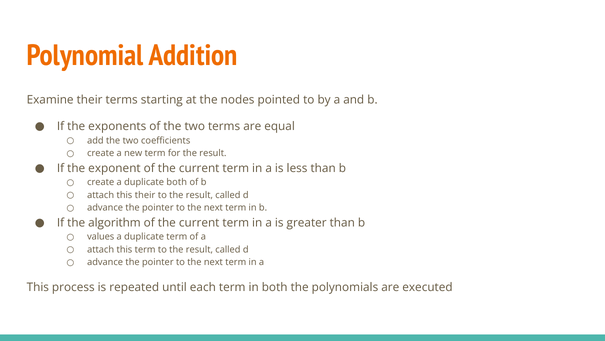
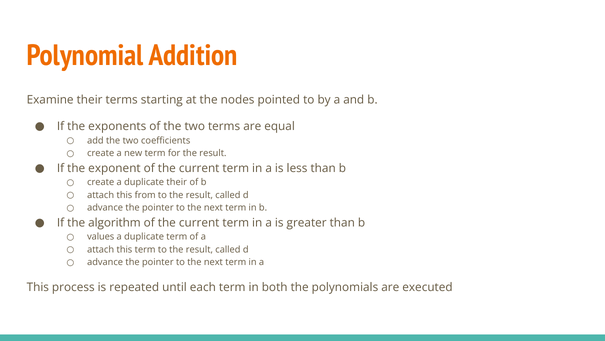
duplicate both: both -> their (177, 182)
this their: their -> from (145, 195)
